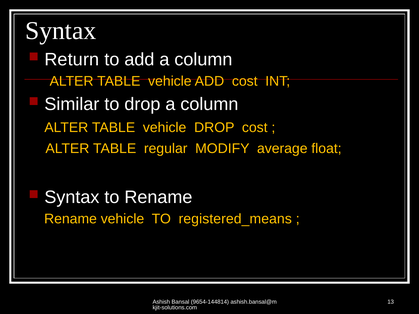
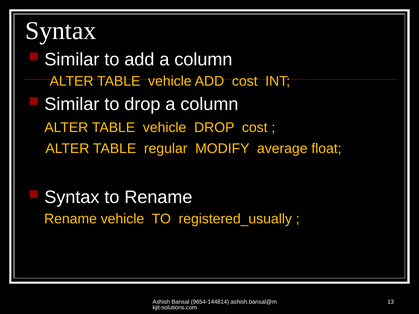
Return: Return -> Similar (72, 60)
registered_means: registered_means -> registered_usually (235, 219)
